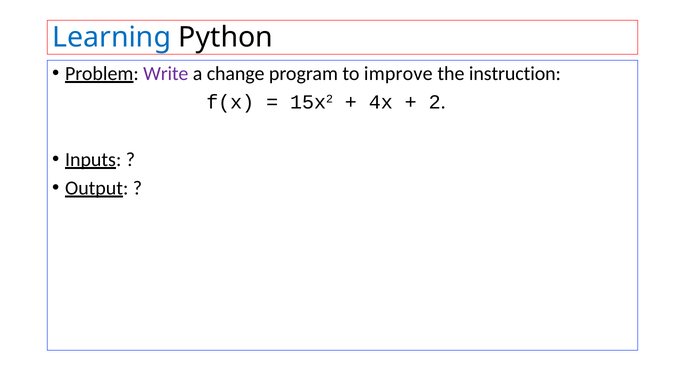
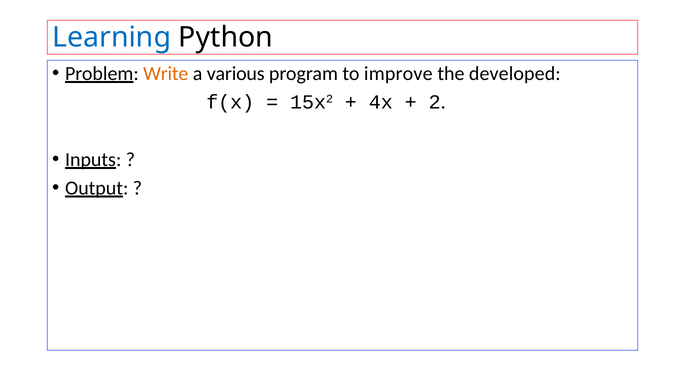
Write colour: purple -> orange (166, 74)
change: change -> various (236, 74)
instruction: instruction -> developed (515, 74)
